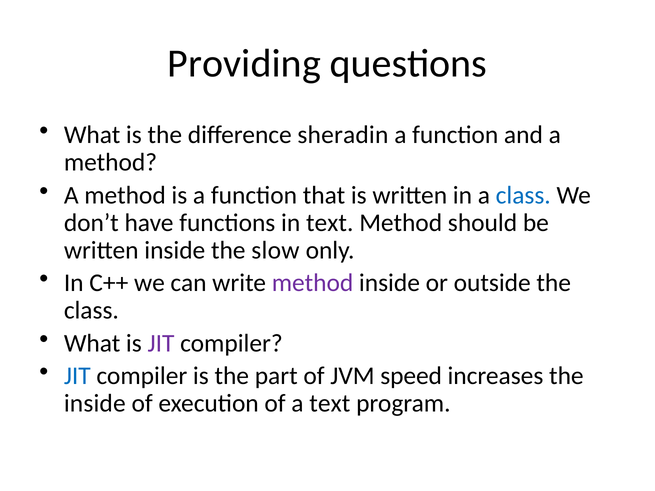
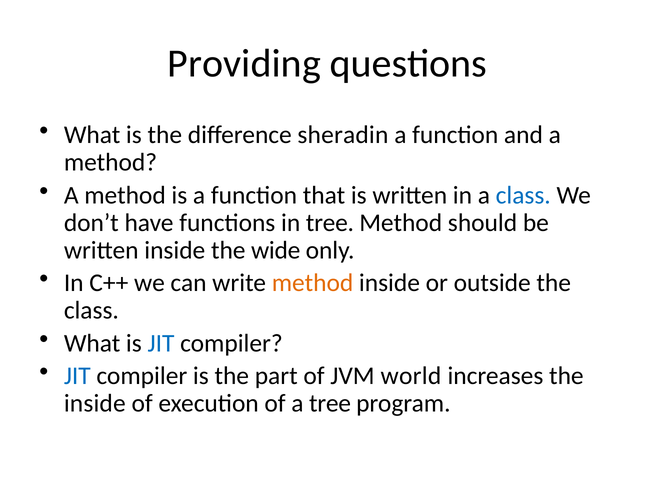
in text: text -> tree (330, 223)
slow: slow -> wide (276, 250)
method colour: purple -> orange (313, 283)
JIT colour: purple -> blue (161, 343)
speed: speed -> world (411, 376)
a text: text -> tree (330, 404)
